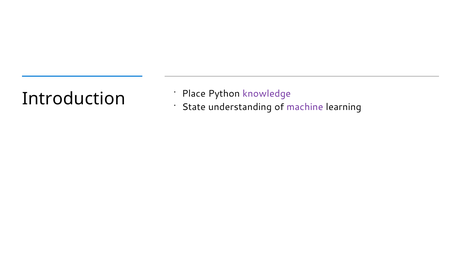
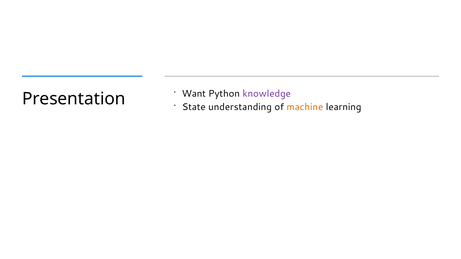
Place: Place -> Want (194, 94)
Introduction: Introduction -> Presentation (74, 99)
machine colour: purple -> orange (305, 107)
